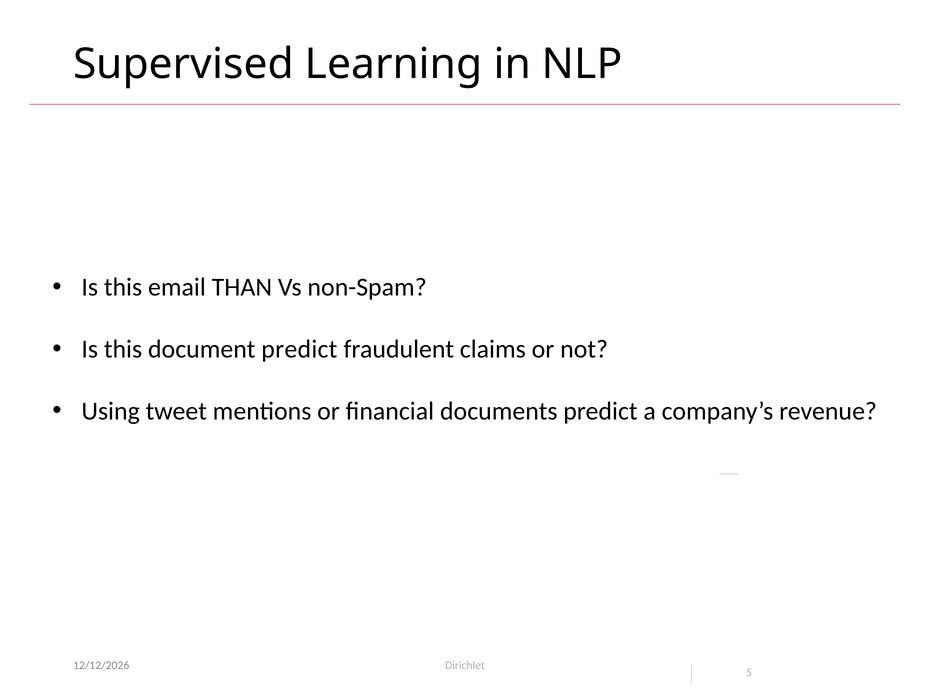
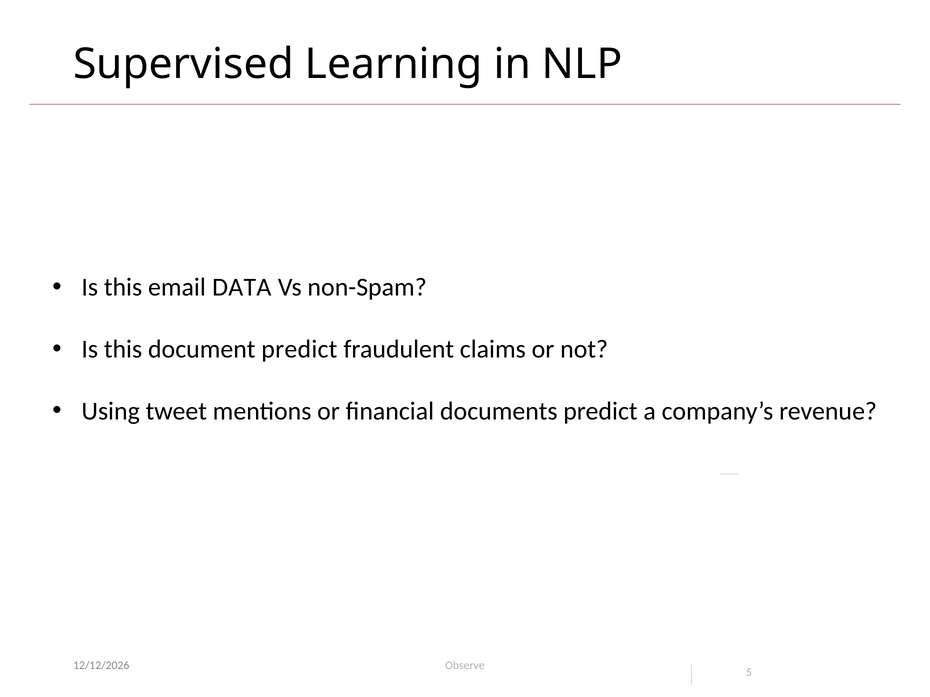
THAN: THAN -> DATA (242, 288)
Dirichlet: Dirichlet -> Observe (465, 666)
